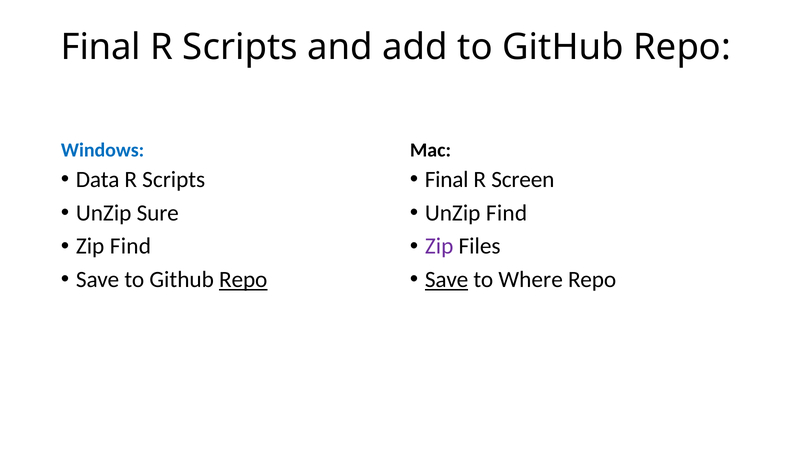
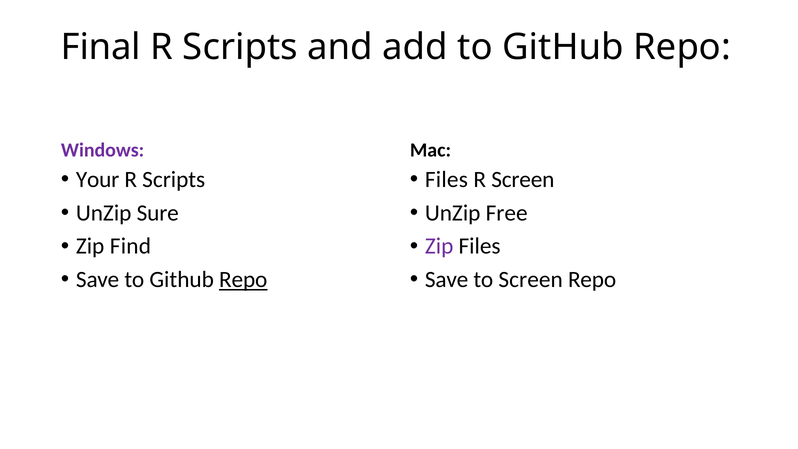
Windows colour: blue -> purple (103, 150)
Data: Data -> Your (98, 179)
Final: Final -> Files (446, 179)
UnZip Find: Find -> Free (507, 213)
Save underline: present -> none (447, 280)
to Where: Where -> Screen (531, 280)
